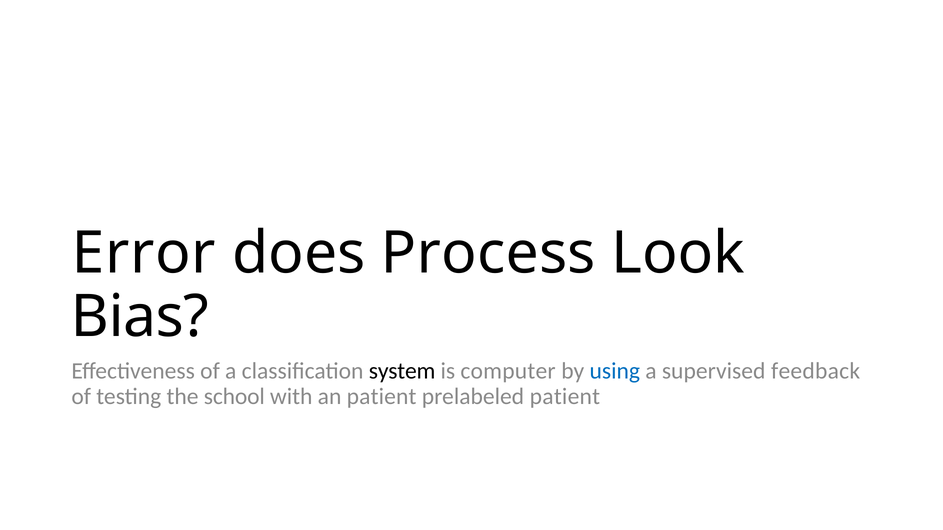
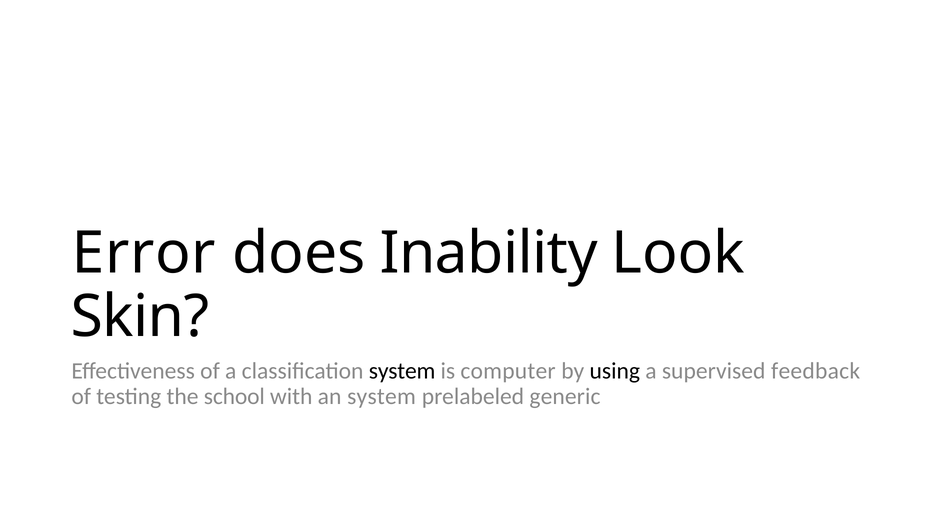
Process: Process -> Inability (489, 253)
Bias: Bias -> Skin (140, 317)
using colour: blue -> black (615, 371)
an patient: patient -> system (382, 397)
prelabeled patient: patient -> generic (565, 397)
